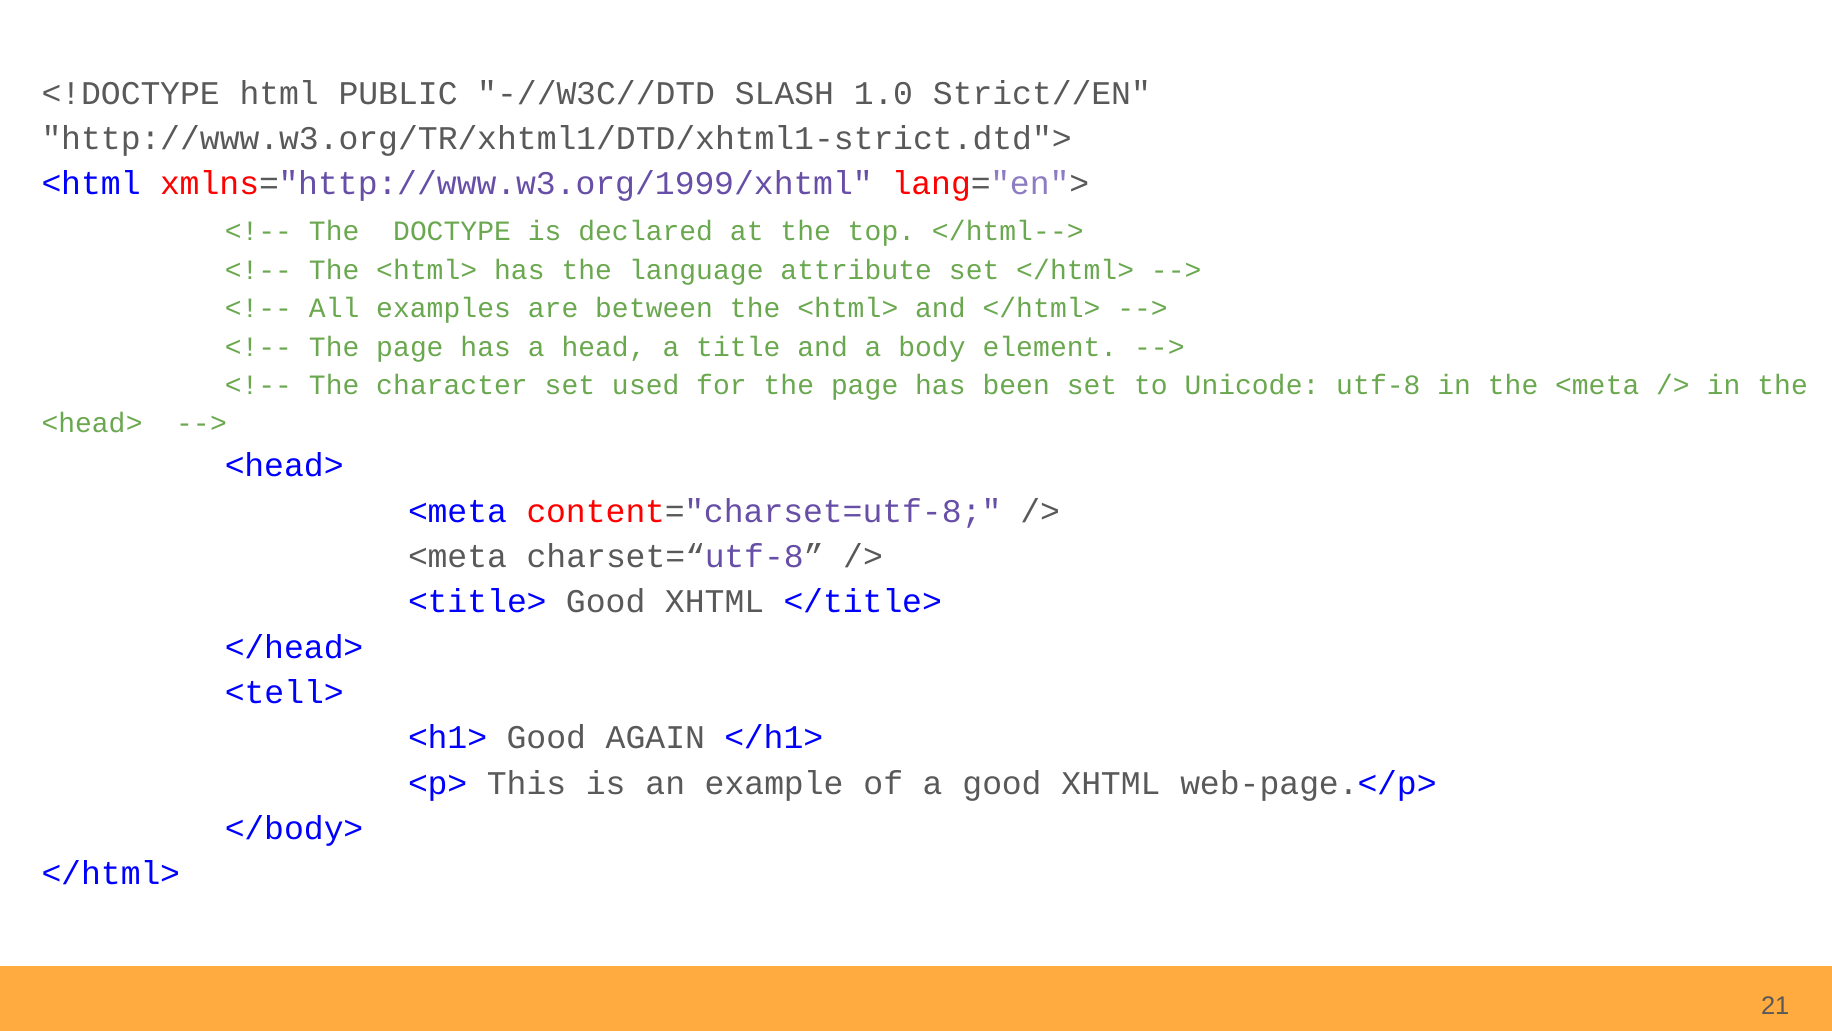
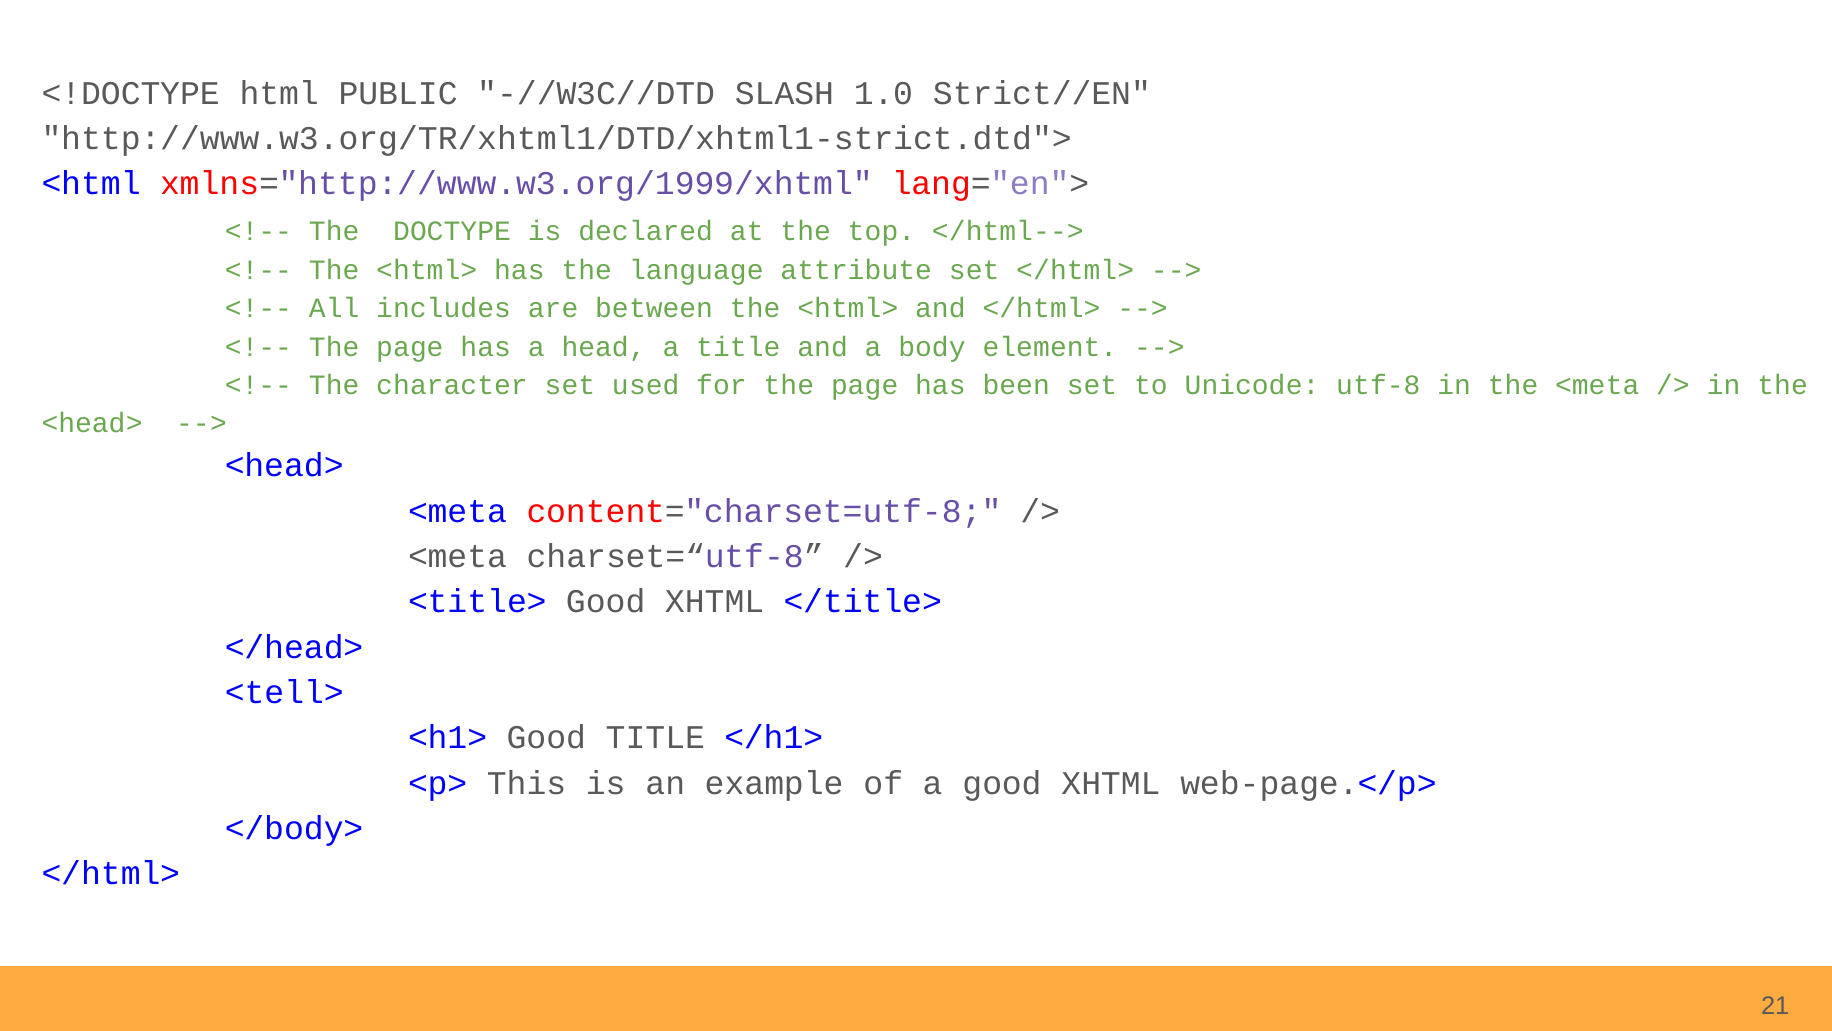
examples: examples -> includes (444, 308)
Good AGAIN: AGAIN -> TITLE (655, 738)
